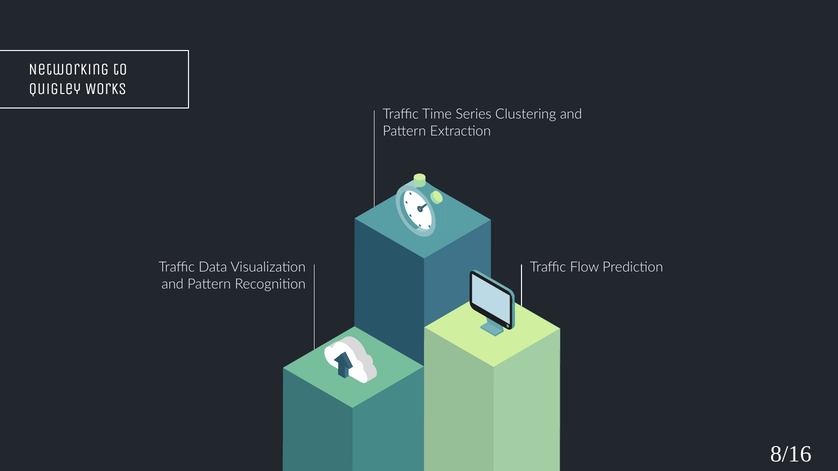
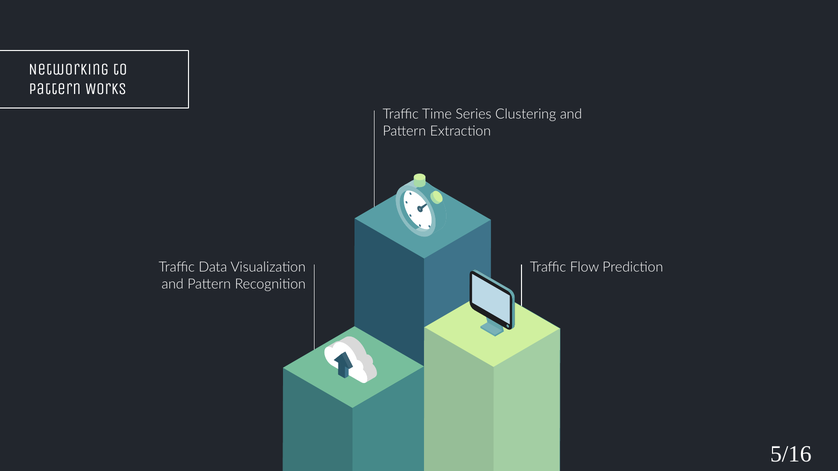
Quigley: Quigley -> Pattern (55, 89)
8/16: 8/16 -> 5/16 (791, 454)
